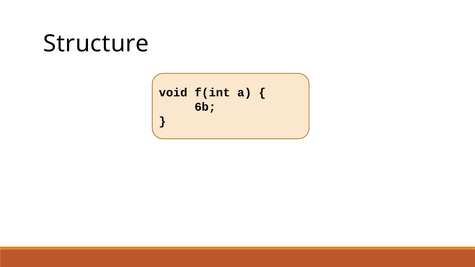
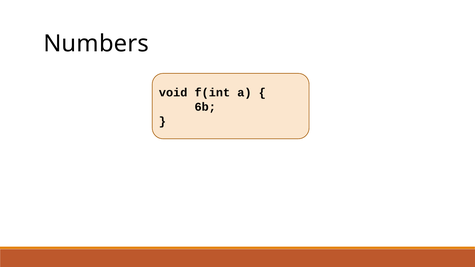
Structure: Structure -> Numbers (96, 44)
